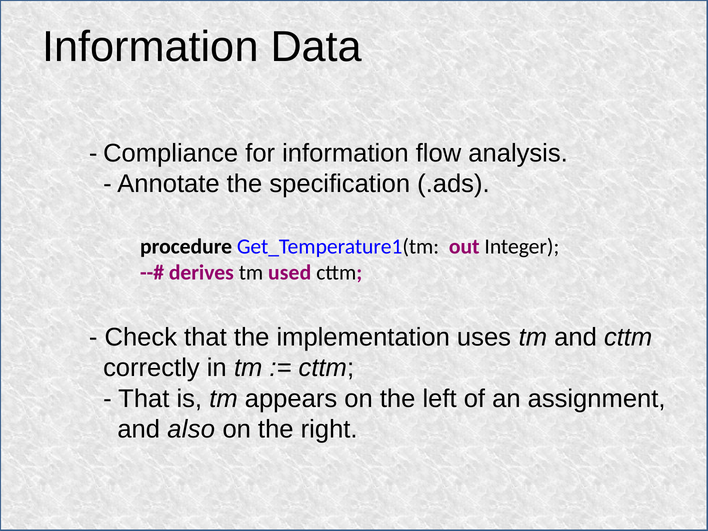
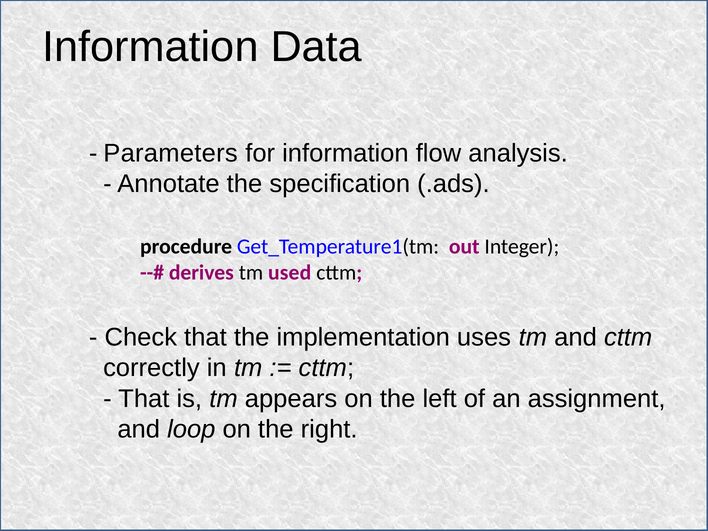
Compliance: Compliance -> Parameters (171, 153)
also: also -> loop (191, 429)
